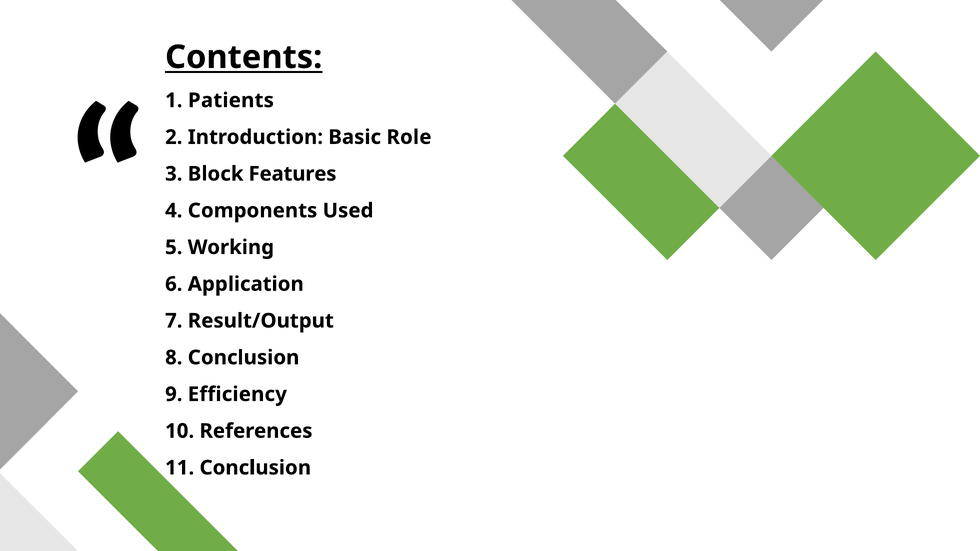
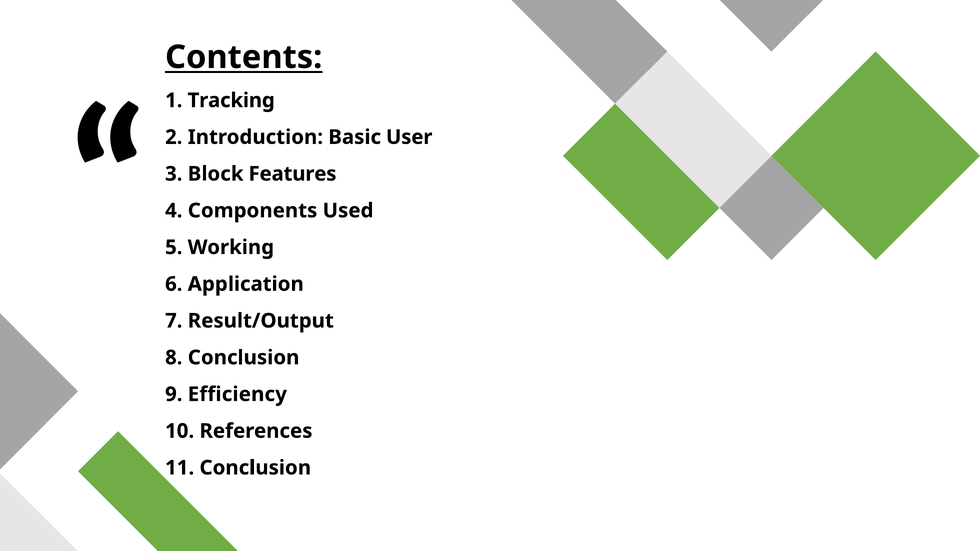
Patients: Patients -> Tracking (231, 100)
Role: Role -> User (409, 137)
